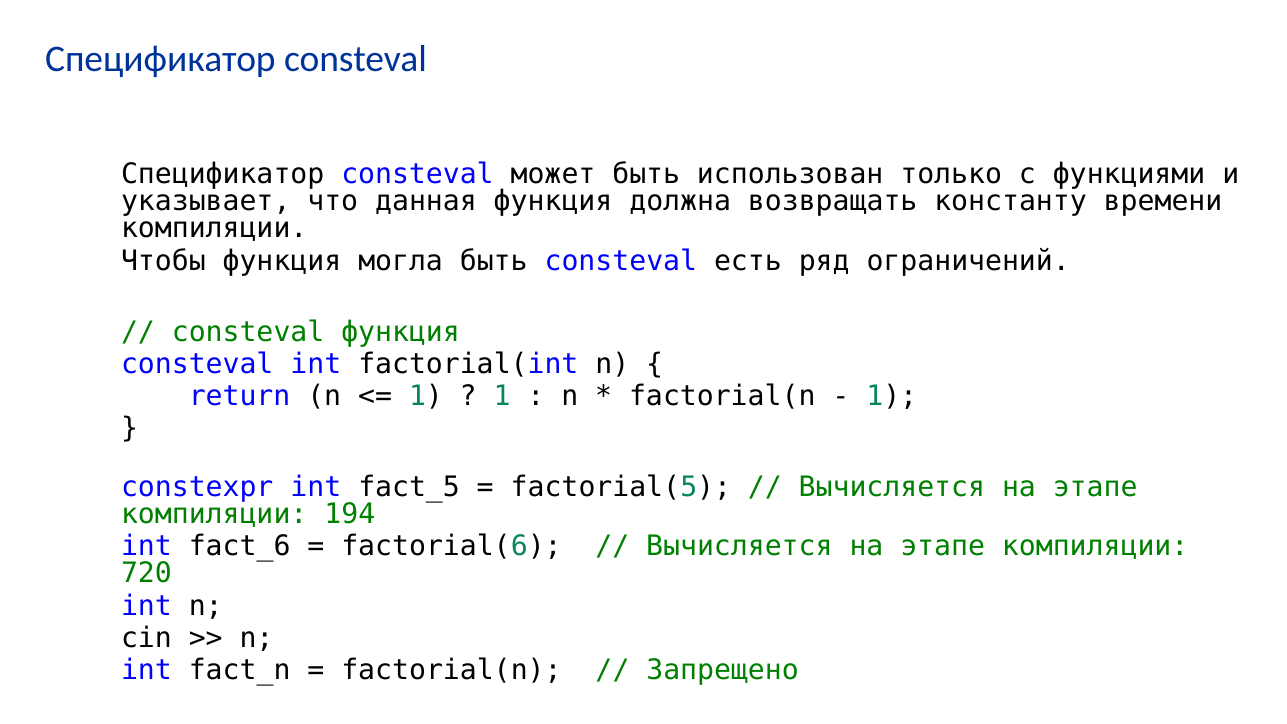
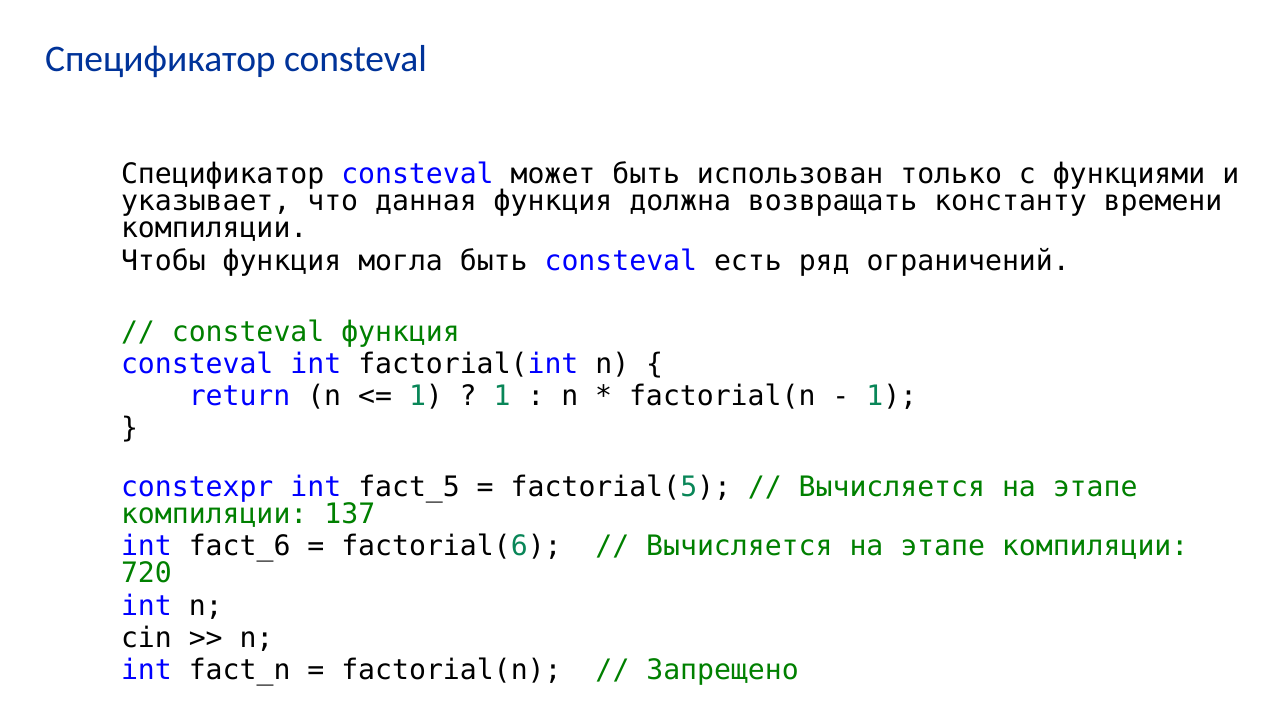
194: 194 -> 137 (350, 514)
